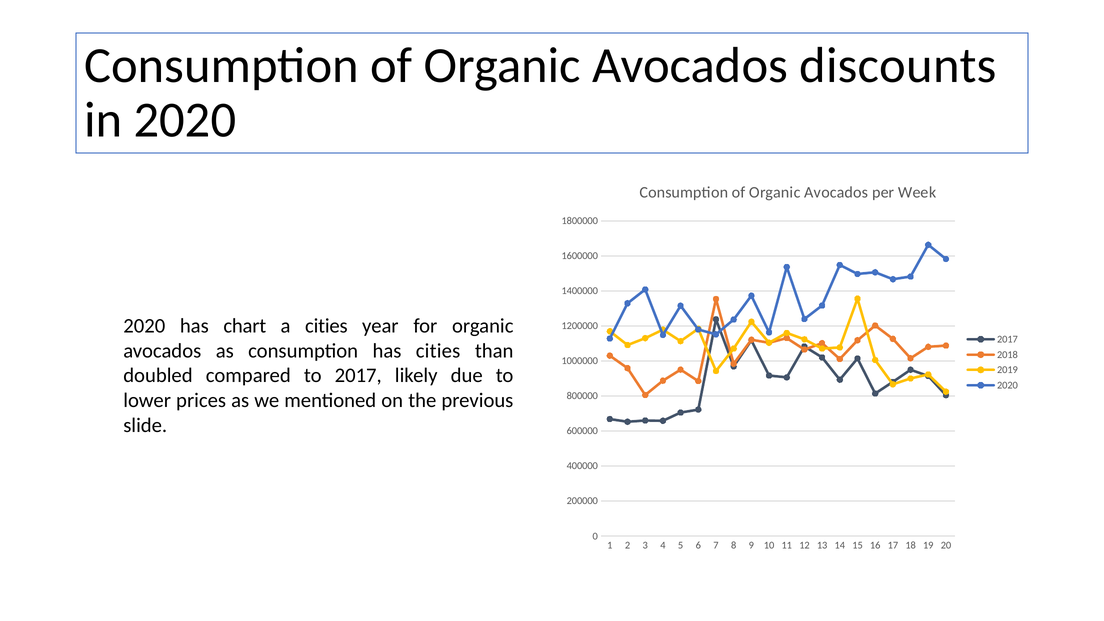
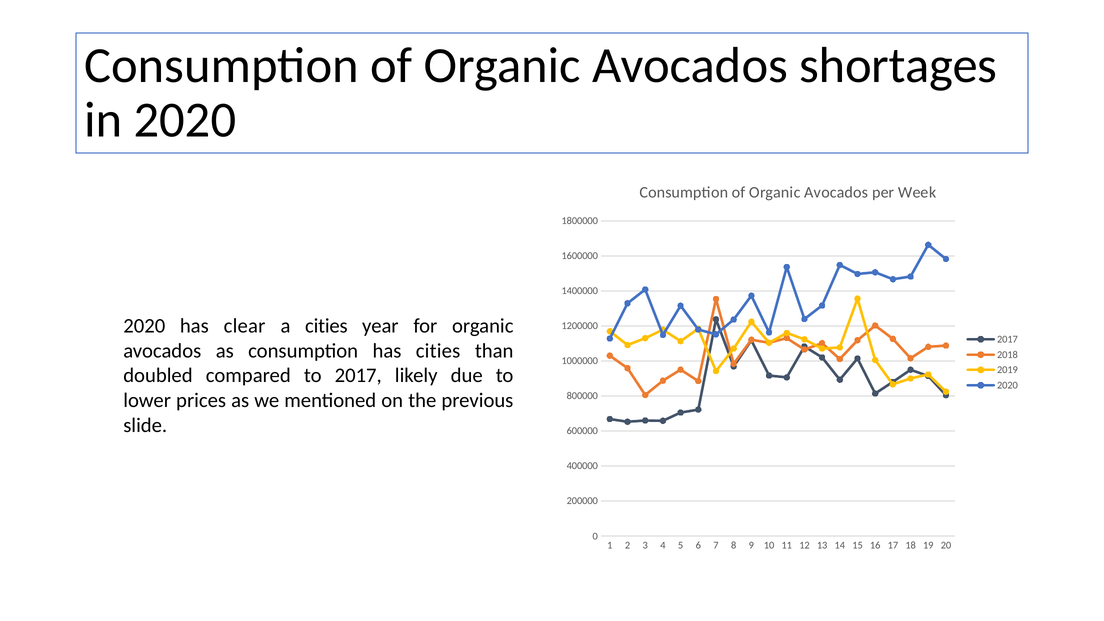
discounts: discounts -> shortages (898, 65)
chart: chart -> clear (245, 326)
